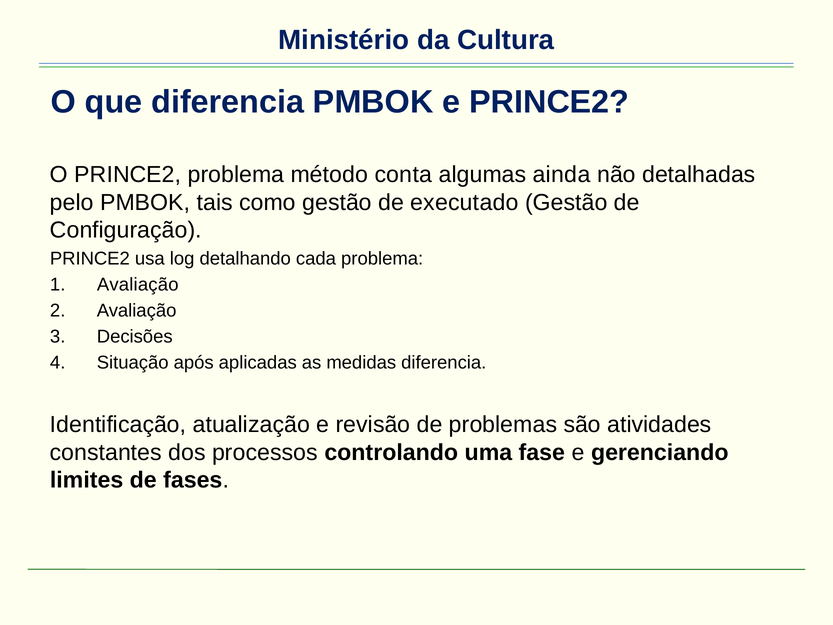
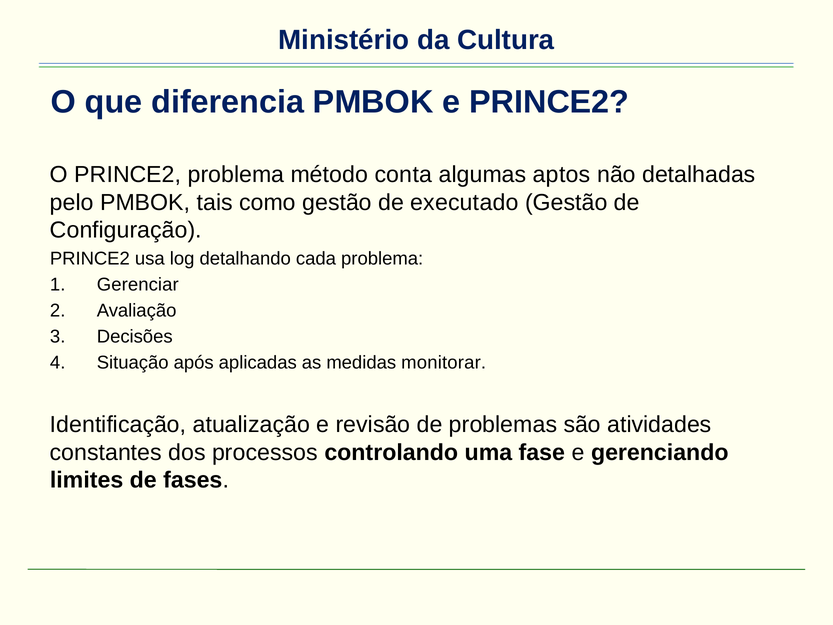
ainda: ainda -> aptos (562, 175)
Avaliação: Avaliação -> Gerenciar (138, 285)
medidas diferencia: diferencia -> monitorar (444, 362)
